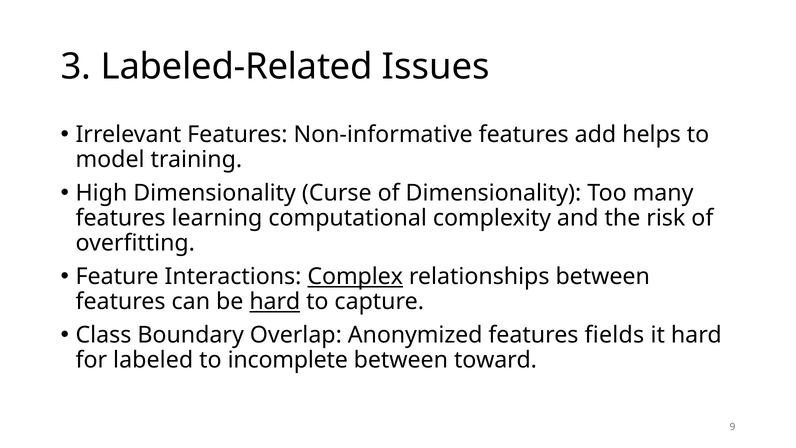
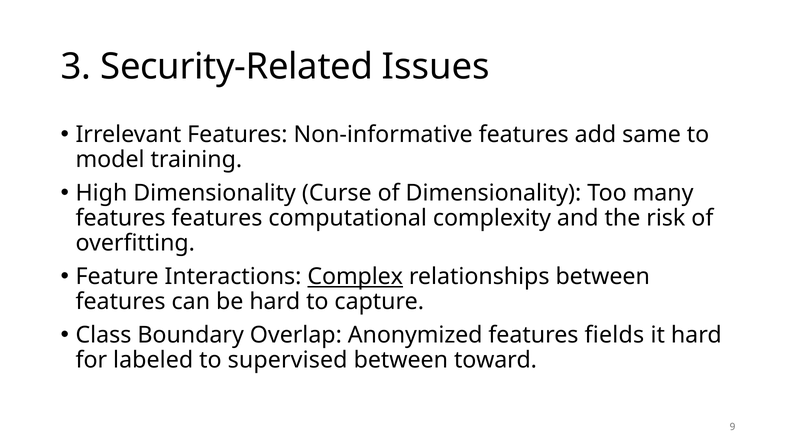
Labeled-Related: Labeled-Related -> Security-Related (237, 67)
helps: helps -> same (652, 135)
features learning: learning -> features (217, 218)
hard underline: present -> none (275, 302)
incomplete: incomplete -> supervised (288, 360)
